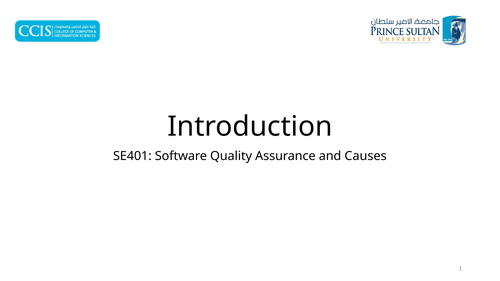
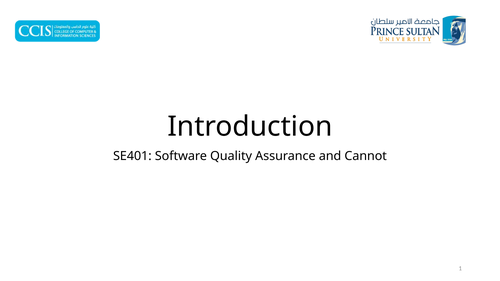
Causes: Causes -> Cannot (366, 156)
